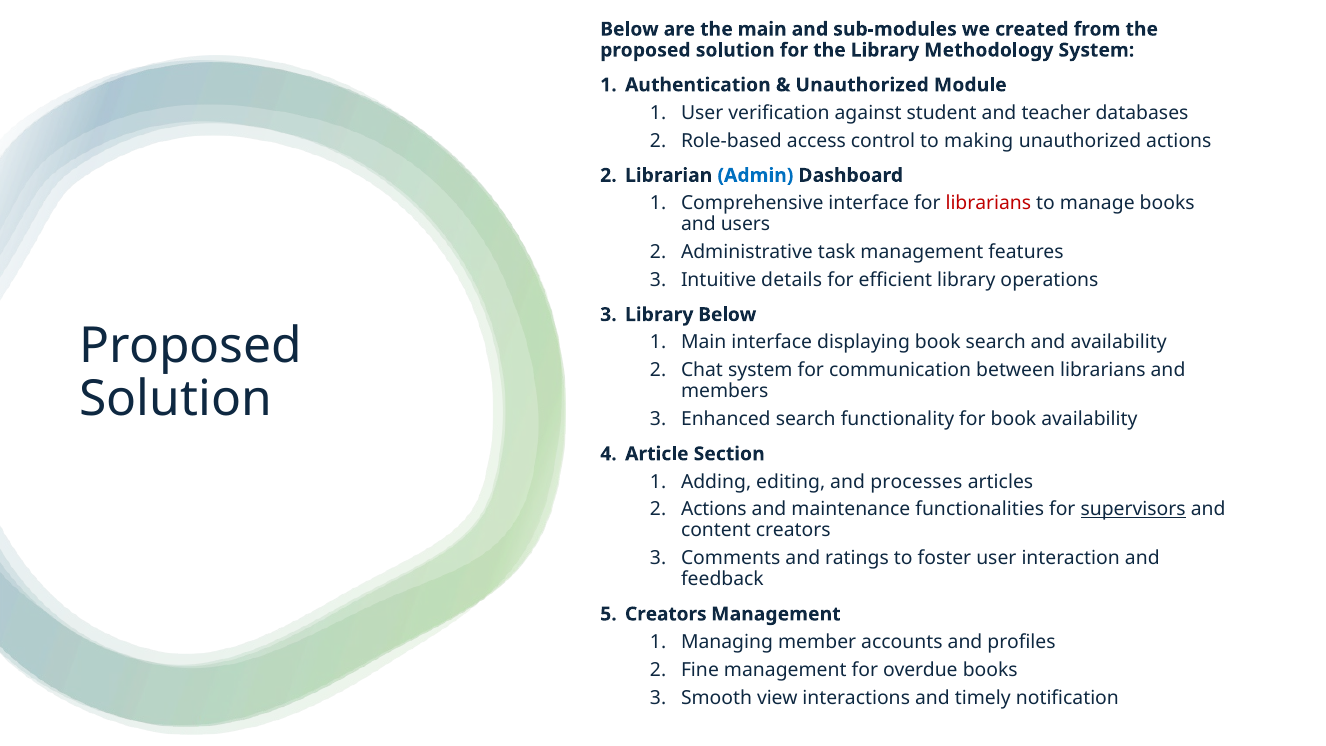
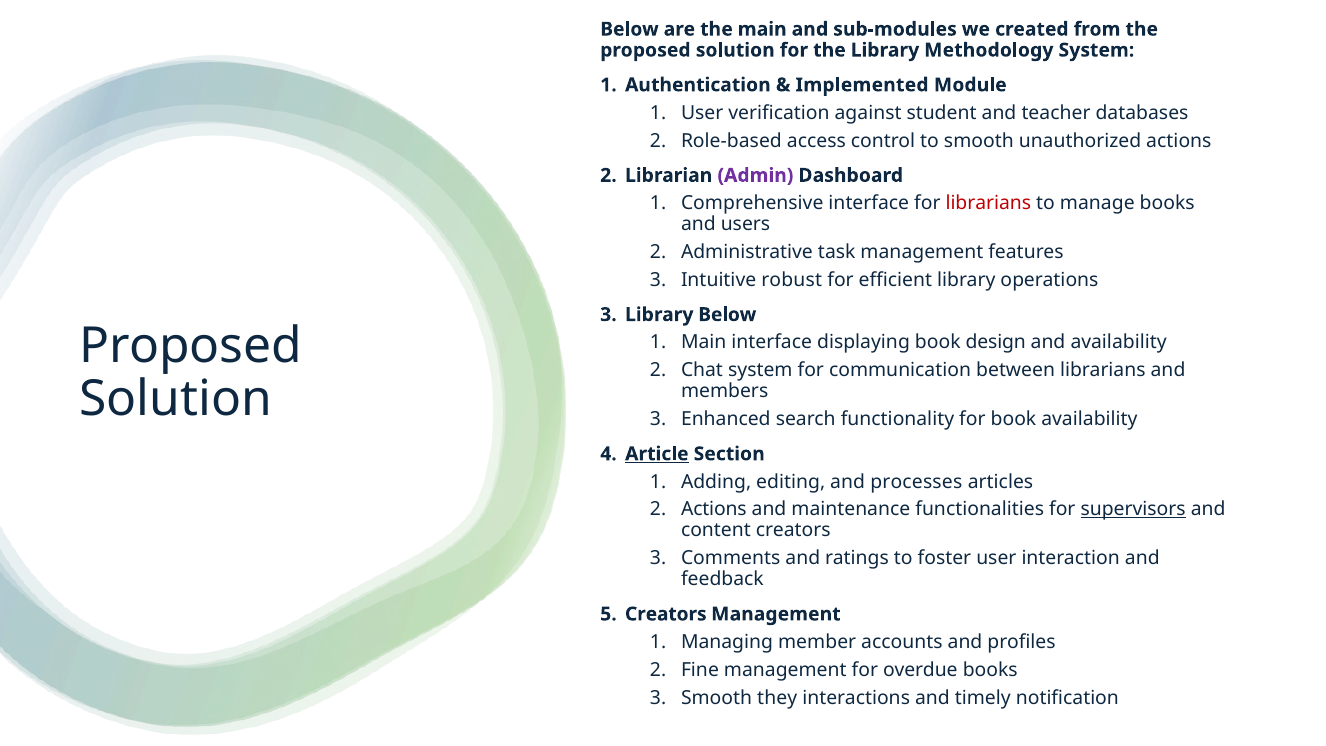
Unauthorized: Unauthorized -> Implemented (862, 85)
to making: making -> smooth (979, 141)
Admin colour: blue -> purple (755, 175)
details: details -> robust (792, 280)
book search: search -> design (996, 342)
Article underline: none -> present (657, 454)
view: view -> they (777, 698)
